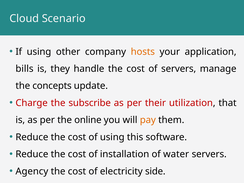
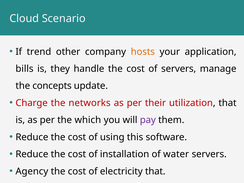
If using: using -> trend (39, 52)
subscribe: subscribe -> networks (90, 103)
online: online -> which (88, 120)
pay colour: orange -> purple (148, 120)
electricity side: side -> that (155, 171)
